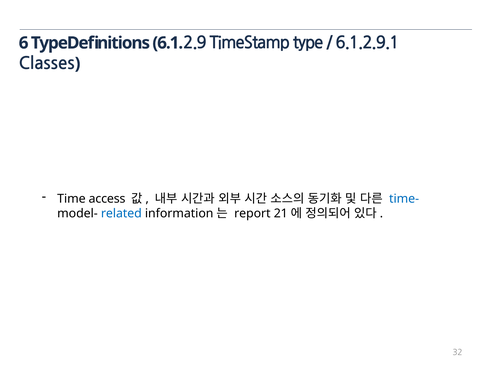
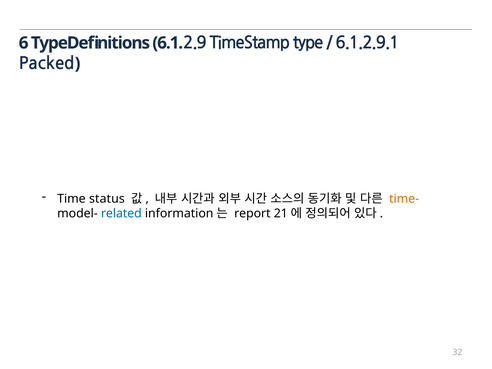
Classes: Classes -> Packed (47, 63)
access: access -> status (107, 199)
time- colour: blue -> orange (404, 199)
